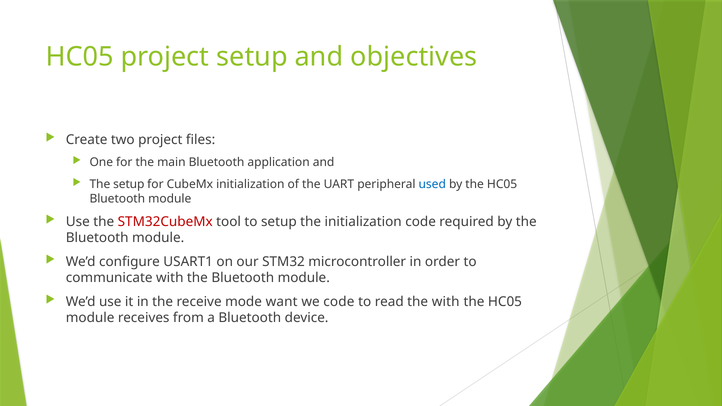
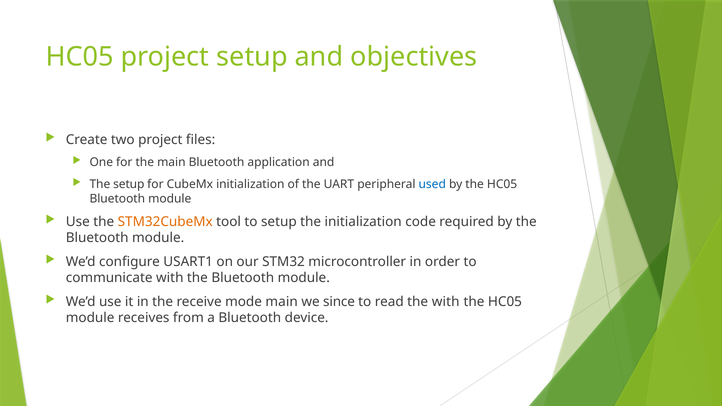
STM32CubeMx colour: red -> orange (165, 222)
mode want: want -> main (282, 302)
we code: code -> since (339, 302)
